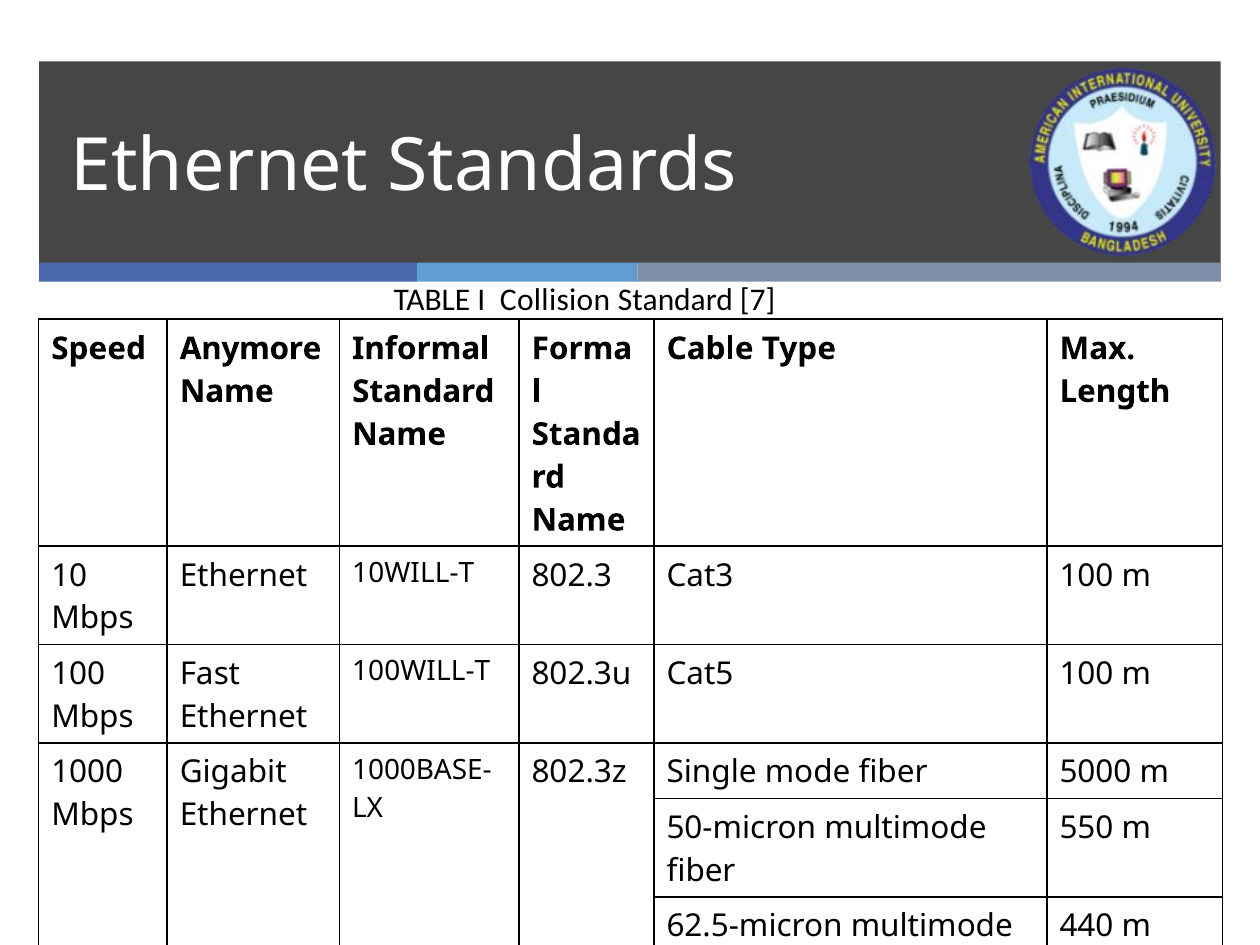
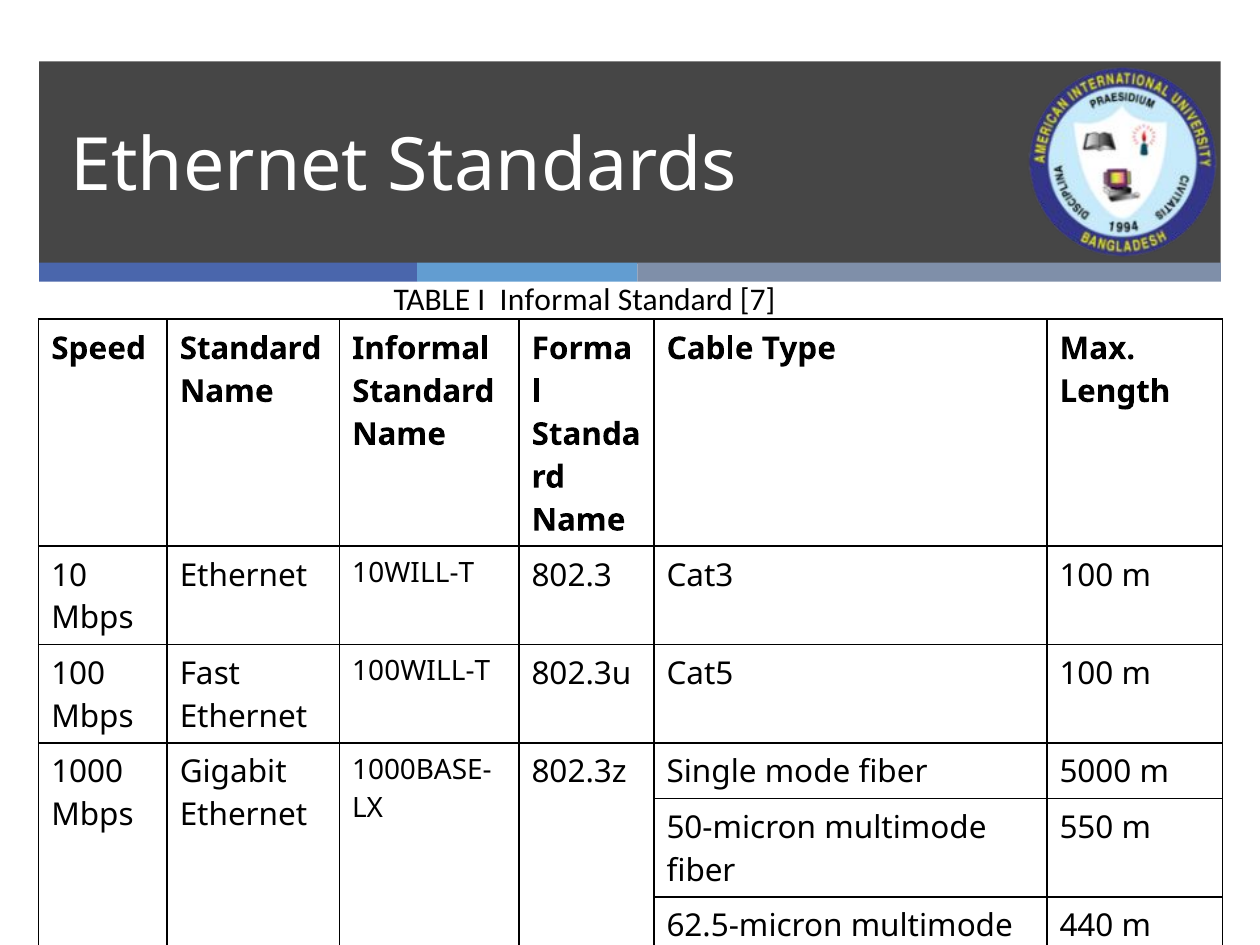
I Collision: Collision -> Informal (555, 300)
Speed Anymore: Anymore -> Standard (251, 349)
